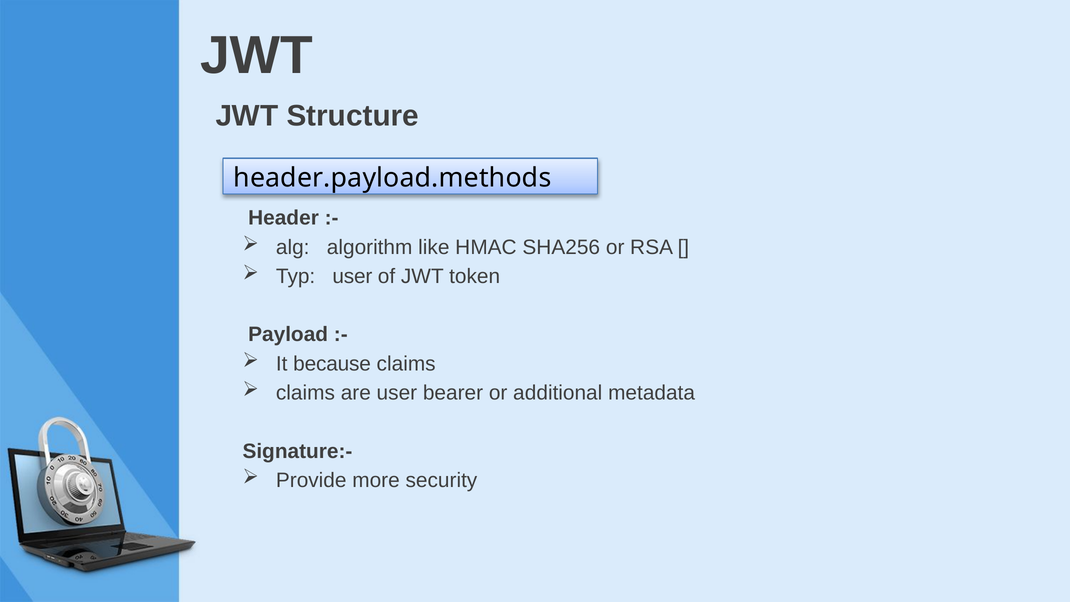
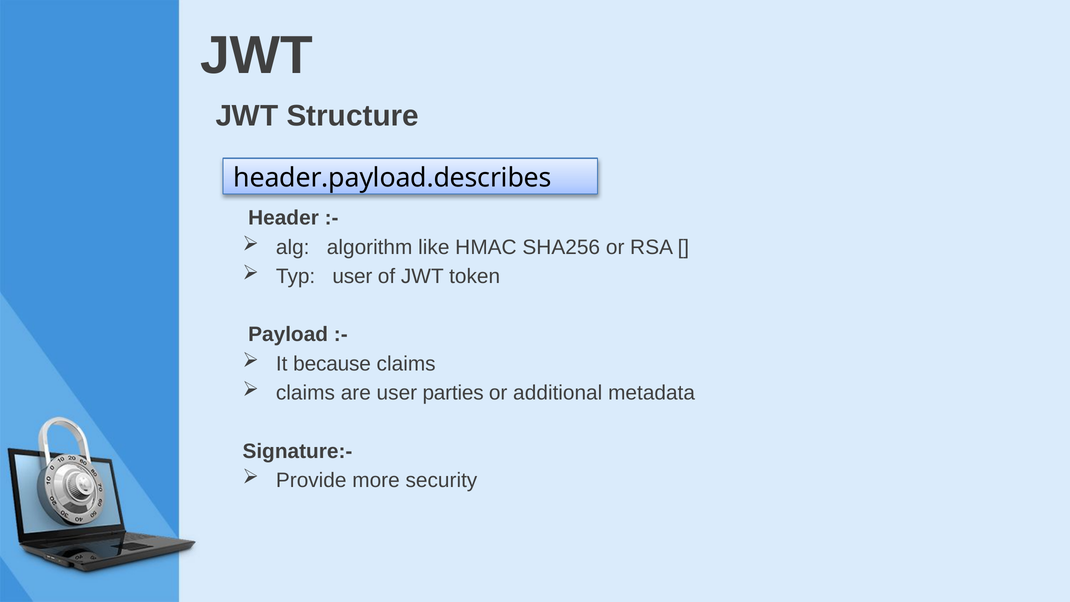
header.payload.methods: header.payload.methods -> header.payload.describes (393, 178)
bearer: bearer -> parties (453, 393)
